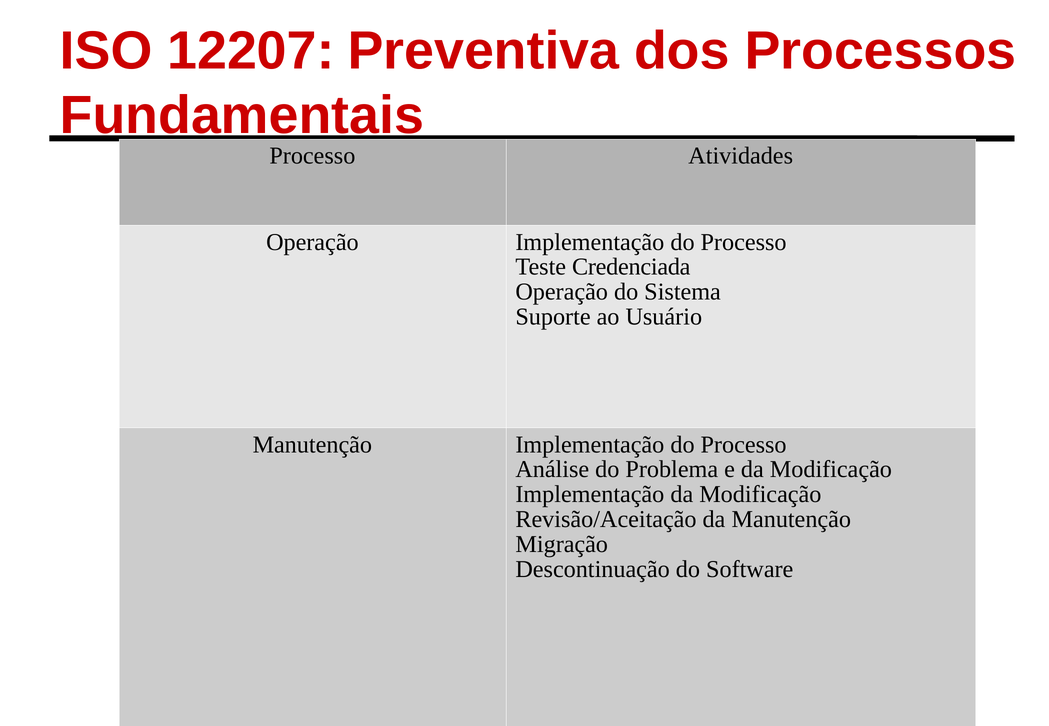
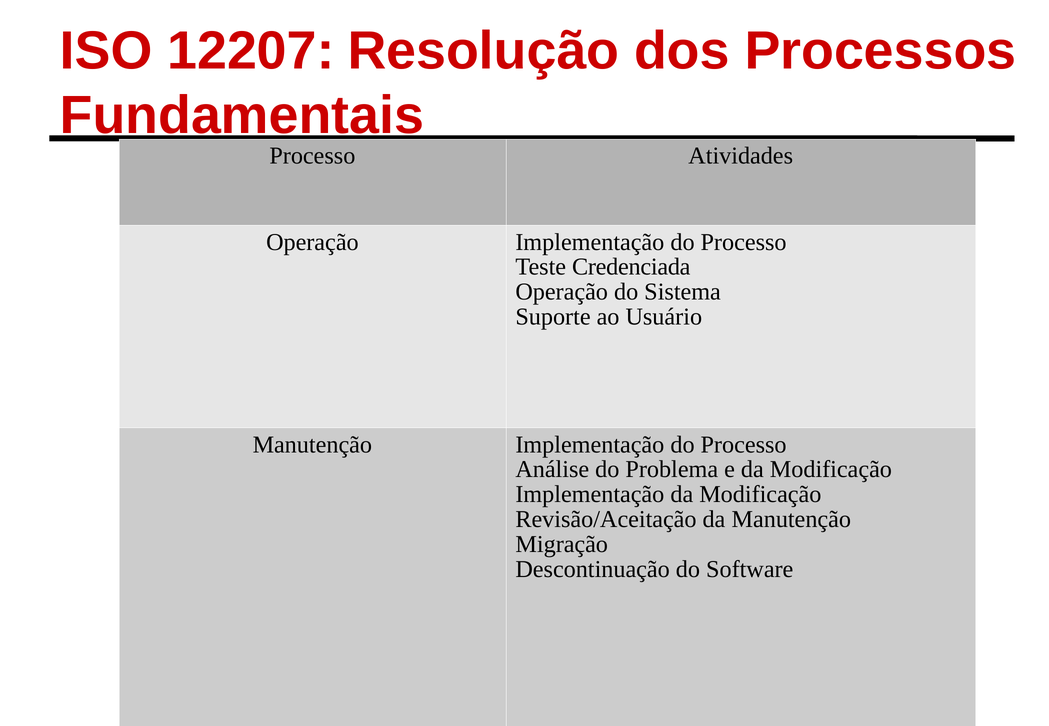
Preventiva: Preventiva -> Resolução (483, 51)
